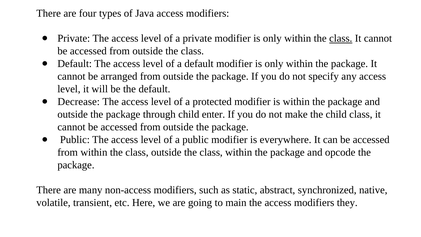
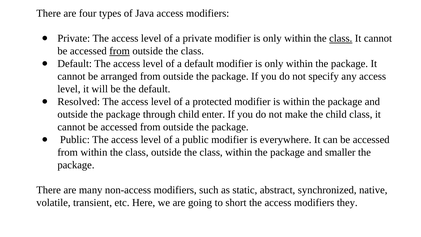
from underline: none -> present (120, 51)
Decrease: Decrease -> Resolved (79, 102)
opcode: opcode -> smaller (340, 152)
main: main -> short (236, 203)
